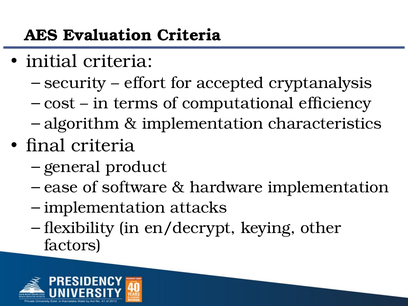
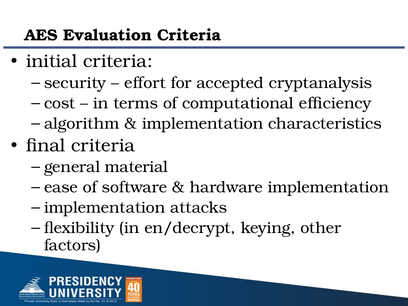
product: product -> material (136, 167)
